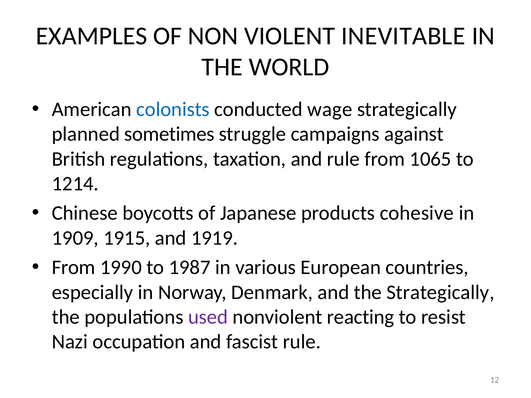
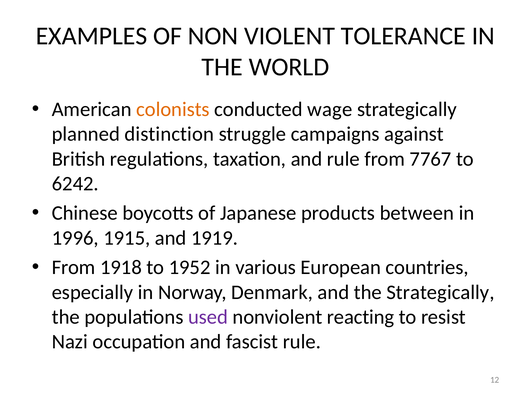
INEVITABLE: INEVITABLE -> TOLERANCE (403, 36)
colonists colour: blue -> orange (173, 109)
sometimes: sometimes -> distinction (169, 134)
1065: 1065 -> 7767 (431, 159)
1214: 1214 -> 6242 (75, 184)
cohesive: cohesive -> between (417, 213)
1909: 1909 -> 1996 (75, 238)
1990: 1990 -> 1918 (121, 268)
1987: 1987 -> 1952 (190, 268)
